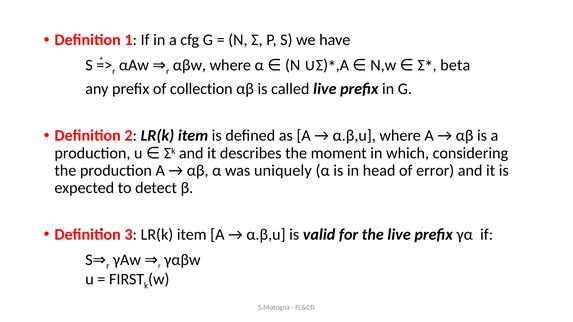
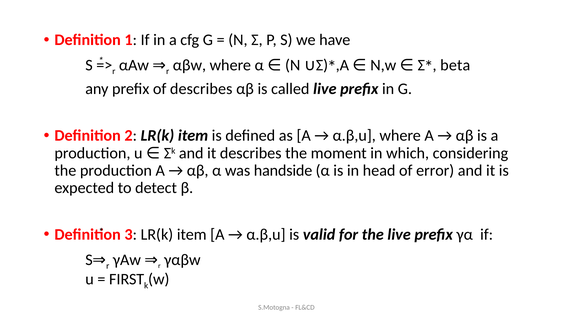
of collection: collection -> describes (201, 89)
uniquely: uniquely -> handside (283, 171)
